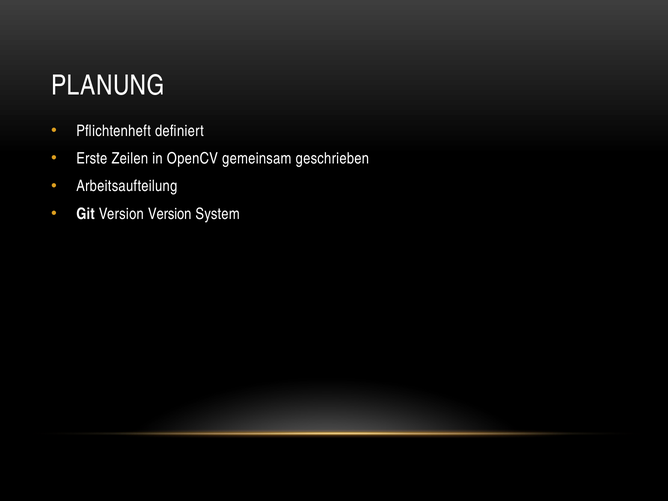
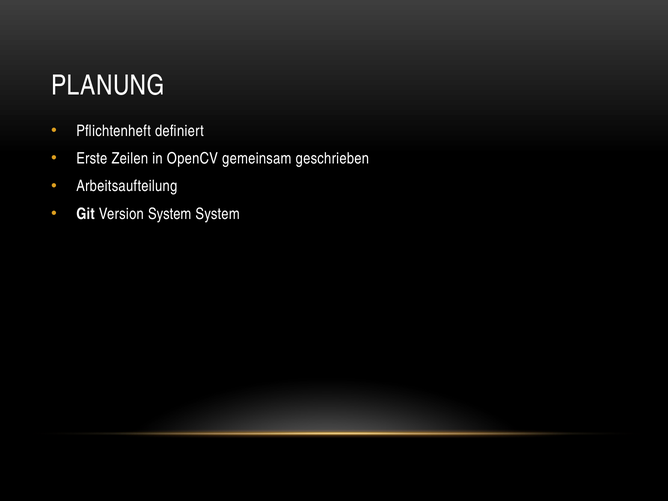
Version Version: Version -> System (170, 214)
